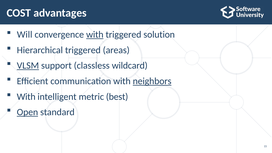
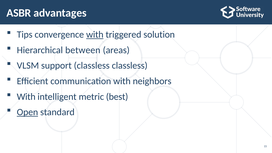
COST: COST -> ASBR (19, 13)
Will: Will -> Tips (25, 35)
Hierarchical triggered: triggered -> between (83, 50)
VLSM underline: present -> none (28, 66)
classless wildcard: wildcard -> classless (130, 66)
neighbors underline: present -> none (152, 81)
